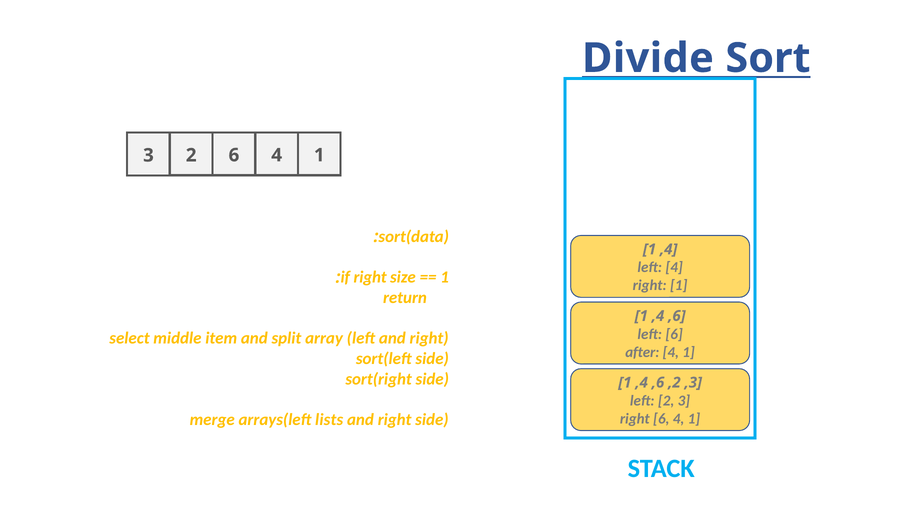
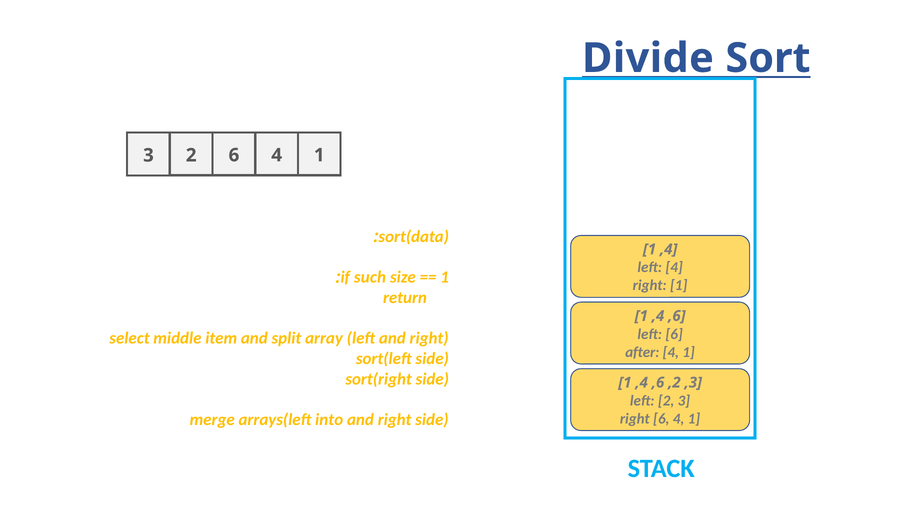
if right: right -> such (370, 277)
lists: lists -> into (329, 419)
